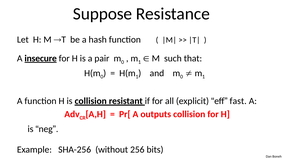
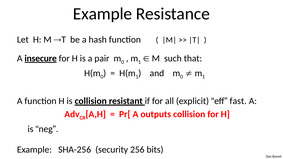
Suppose: Suppose -> Example (103, 14)
without: without -> security (112, 150)
